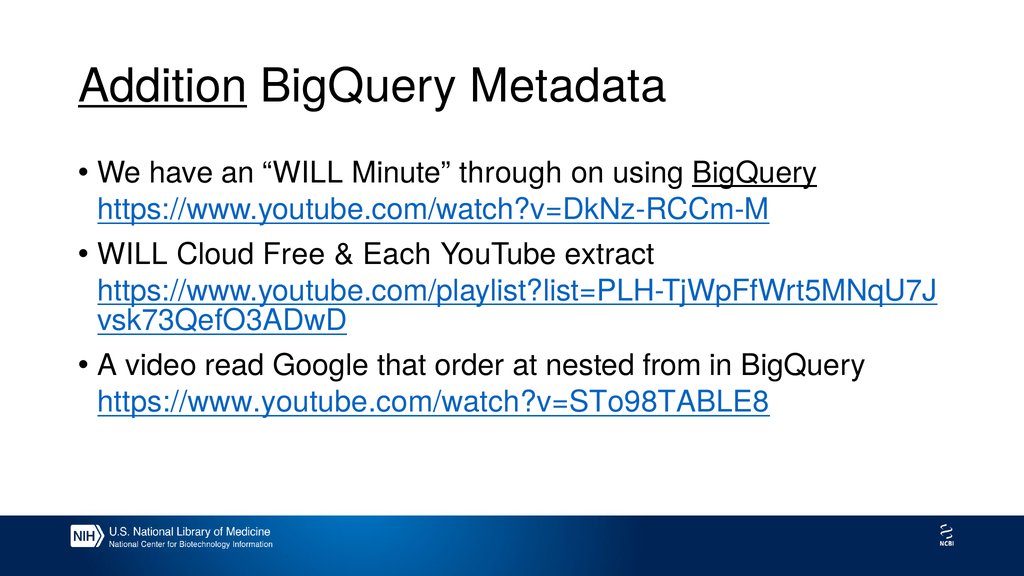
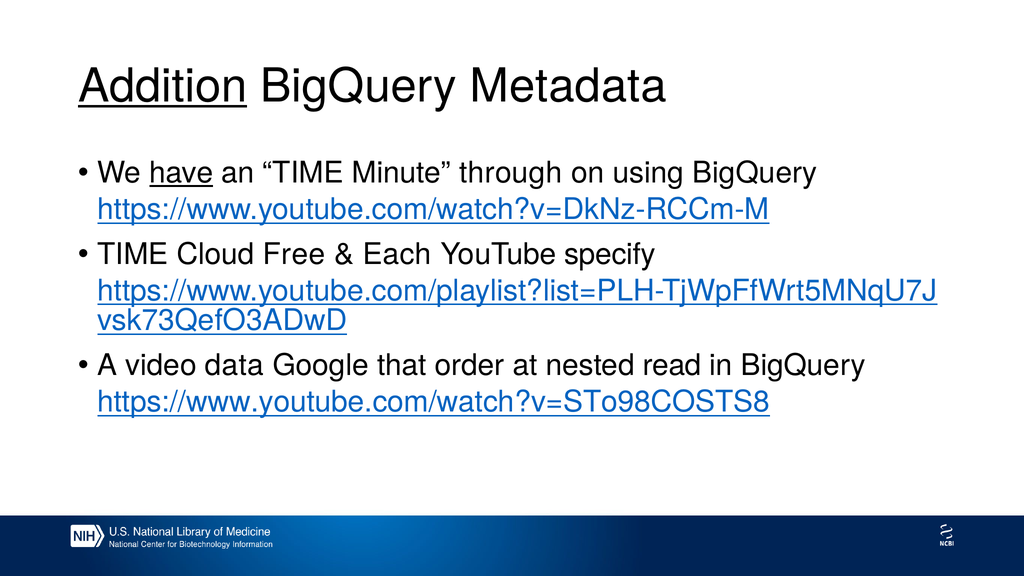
have underline: none -> present (181, 173)
an WILL: WILL -> TIME (303, 173)
BigQuery underline: present -> none (755, 173)
WILL: WILL -> TIME (133, 254)
extract: extract -> specify (610, 254)
read: read -> data (234, 366)
from: from -> read (672, 366)
https://www.youtube.com/watch?v=STo98TABLE8: https://www.youtube.com/watch?v=STo98TABLE8 -> https://www.youtube.com/watch?v=STo98COSTS8 (434, 402)
